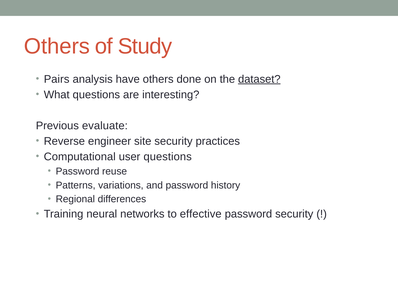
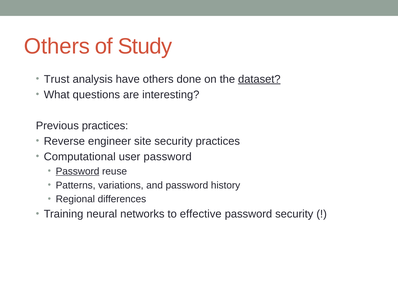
Pairs: Pairs -> Trust (57, 79)
Previous evaluate: evaluate -> practices (105, 125)
user questions: questions -> password (168, 156)
Password underline: none -> present (78, 171)
